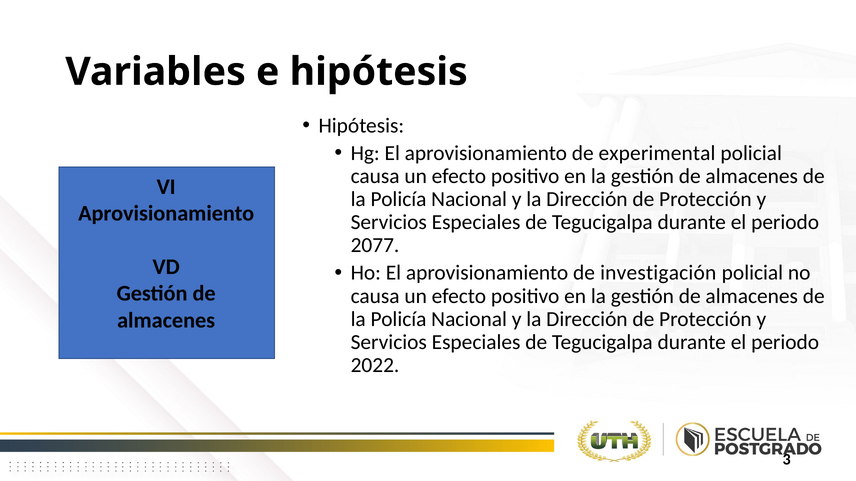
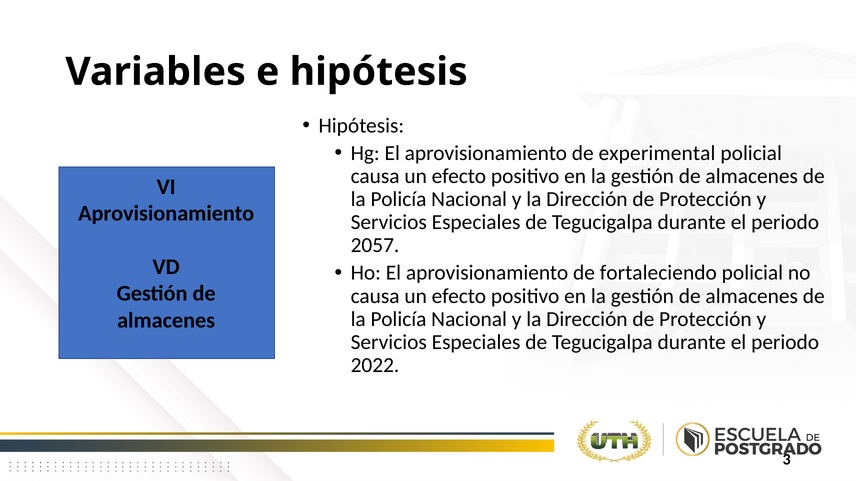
2077: 2077 -> 2057 (375, 246)
investigación: investigación -> fortaleciendo (658, 273)
